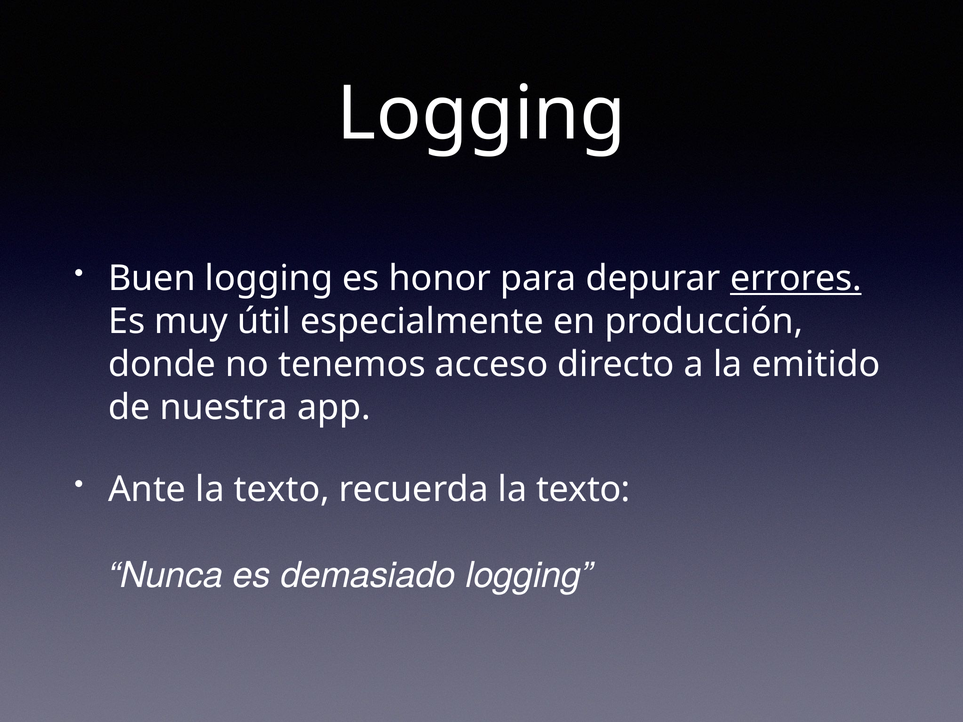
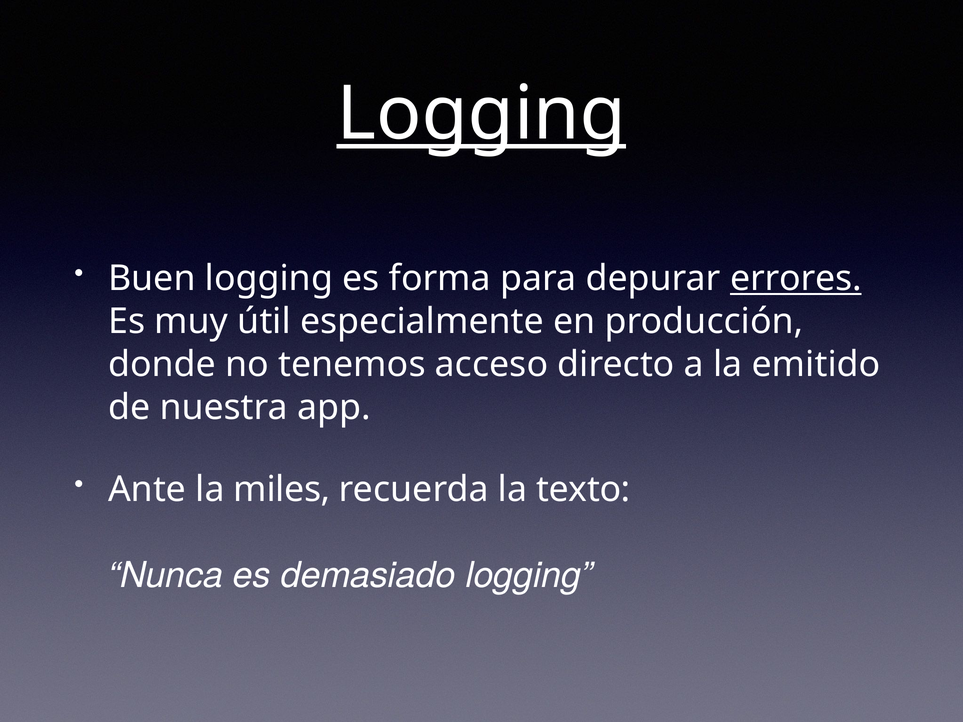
Logging underline: none -> present (481, 114)
honor: honor -> forma (440, 279)
Ante la texto: texto -> miles (282, 490)
